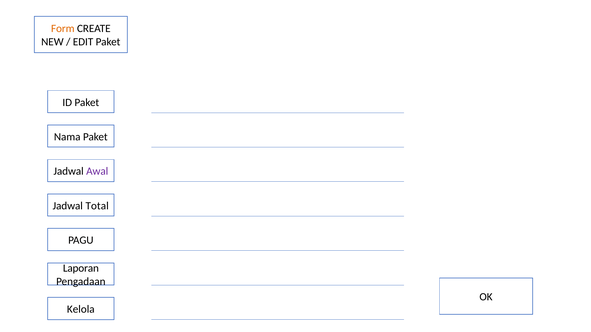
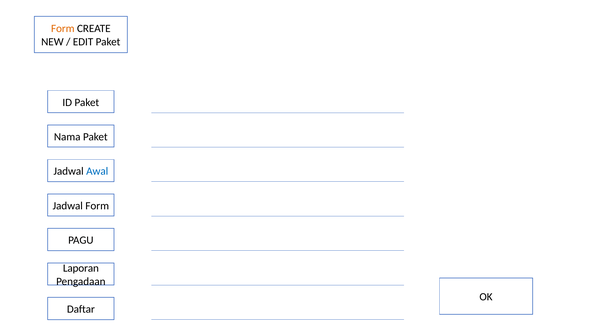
Awal colour: purple -> blue (97, 172)
Jadwal Total: Total -> Form (97, 206)
Kelola: Kelola -> Daftar (81, 310)
